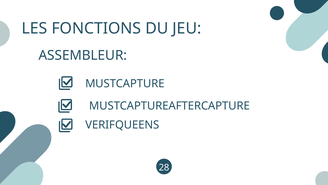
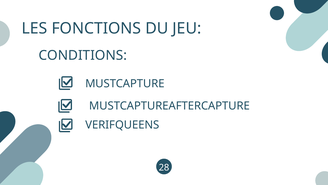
ASSEMBLEUR: ASSEMBLEUR -> CONDITIONS (83, 55)
